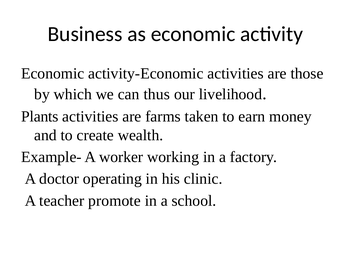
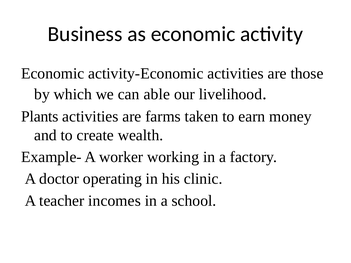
thus: thus -> able (157, 94)
promote: promote -> incomes (114, 201)
